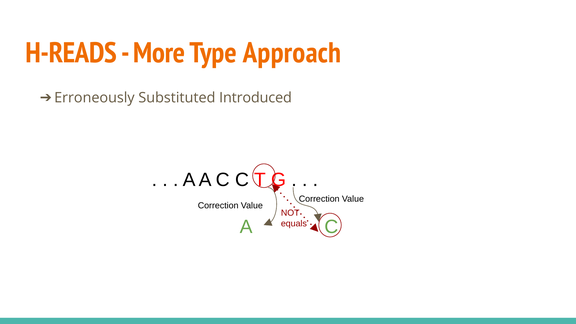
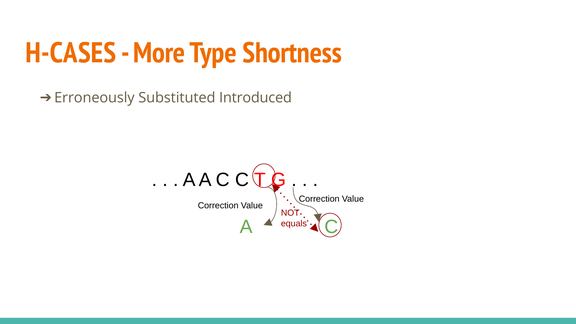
H-READS: H-READS -> H-CASES (71, 53)
Approach: Approach -> Shortness (292, 53)
